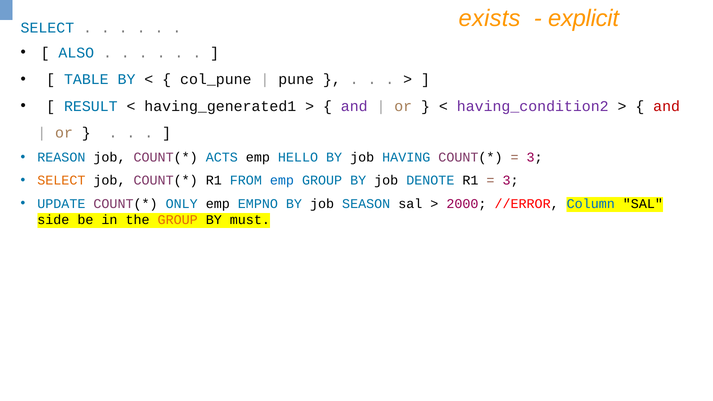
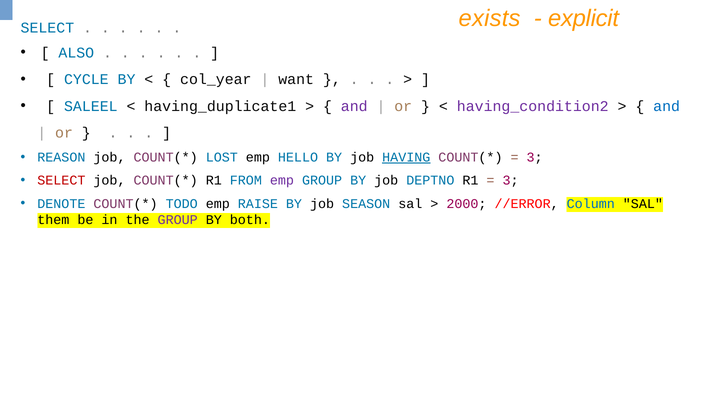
TABLE: TABLE -> CYCLE (86, 79)
col_pune: col_pune -> col_year (216, 79)
pune: pune -> want (296, 79)
RESULT: RESULT -> SALEEL (91, 106)
having_generated1: having_generated1 -> having_duplicate1 (220, 106)
and colour: red -> blue (667, 106)
ACTS: ACTS -> LOST (222, 157)
HAVING underline: none -> present (406, 157)
SELECT colour: orange -> red (61, 181)
emp colour: blue -> purple (282, 181)
DENOTE: DENOTE -> DEPTNO (430, 181)
UPDATE: UPDATE -> DENOTE (61, 204)
ONLY: ONLY -> TODO (182, 204)
EMPNO: EMPNO -> RAISE (258, 204)
side: side -> them (53, 220)
GROUP colour: orange -> purple (178, 220)
must: must -> both (250, 220)
